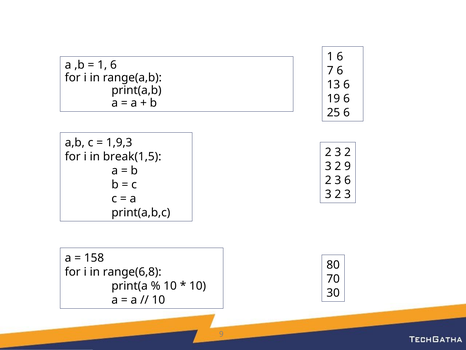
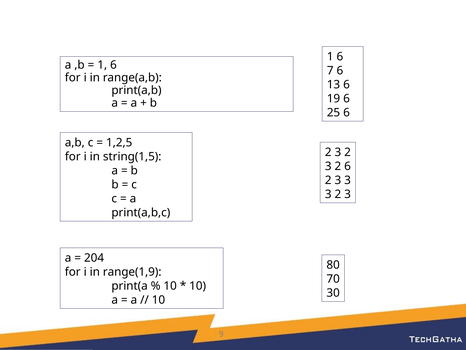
1,9,3: 1,9,3 -> 1,2,5 (119, 143)
break(1,5: break(1,5 -> string(1,5 (132, 157)
2 9: 9 -> 6 (348, 166)
2 3 6: 6 -> 3 (348, 180)
158: 158 -> 204 (94, 258)
range(6,8: range(6,8 -> range(1,9 (132, 272)
